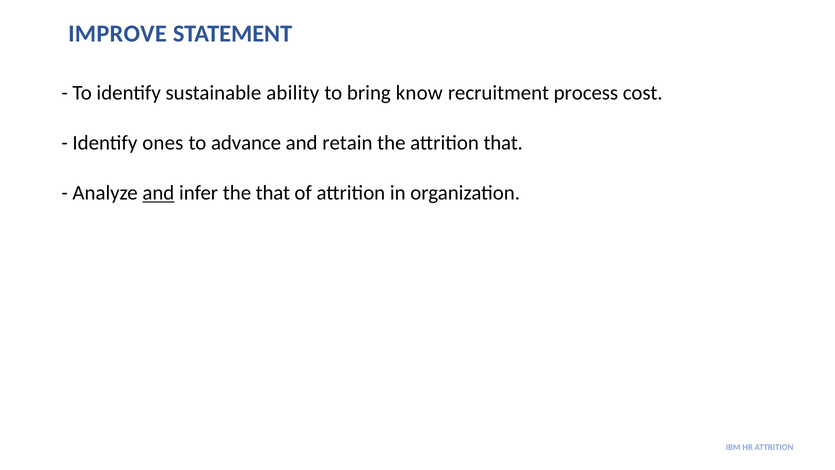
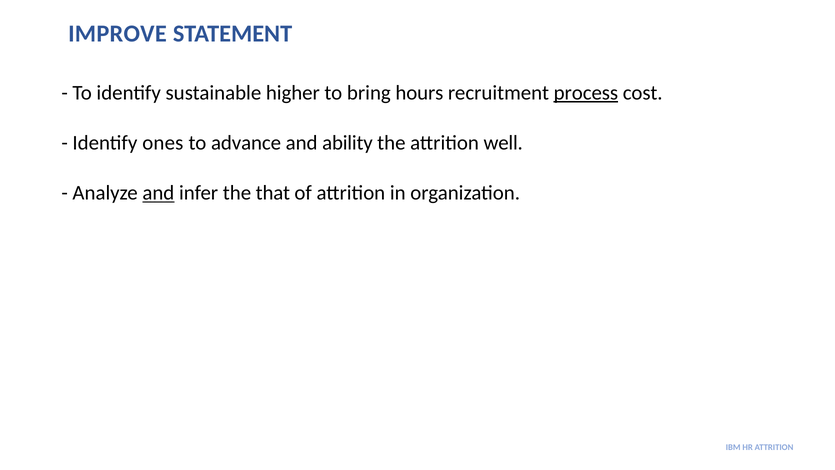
ability: ability -> higher (293, 93)
know: know -> hours (419, 93)
process underline: none -> present (586, 93)
retain: retain -> ability (347, 143)
attrition that: that -> well (503, 143)
